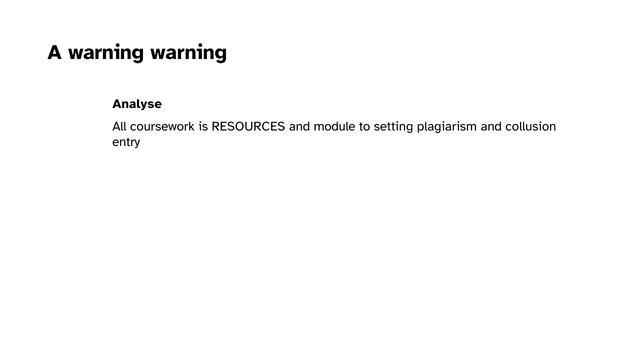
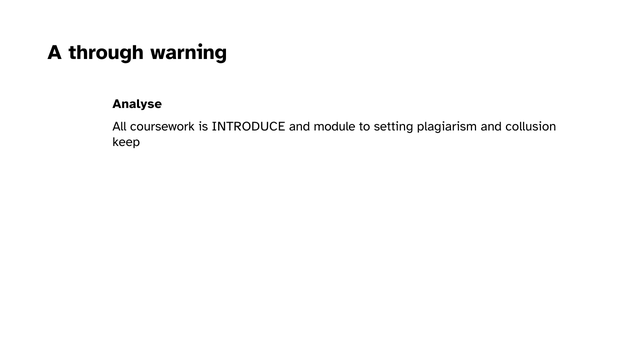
A warning: warning -> through (106, 52)
RESOURCES: RESOURCES -> INTRODUCE (248, 126)
entry: entry -> keep (126, 142)
